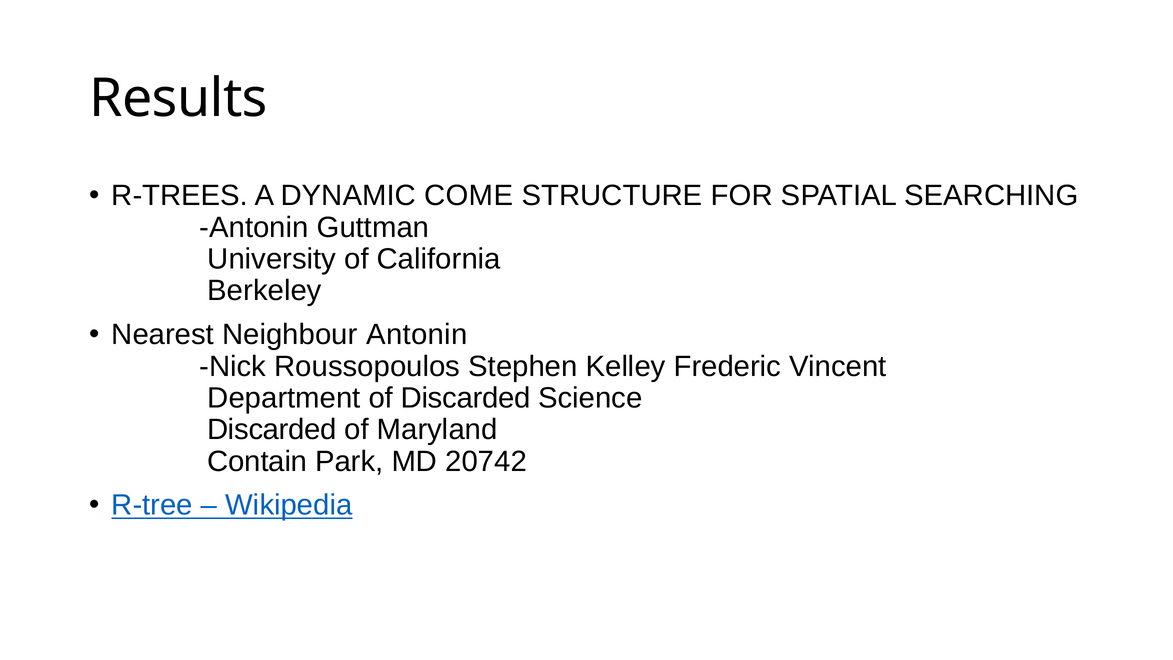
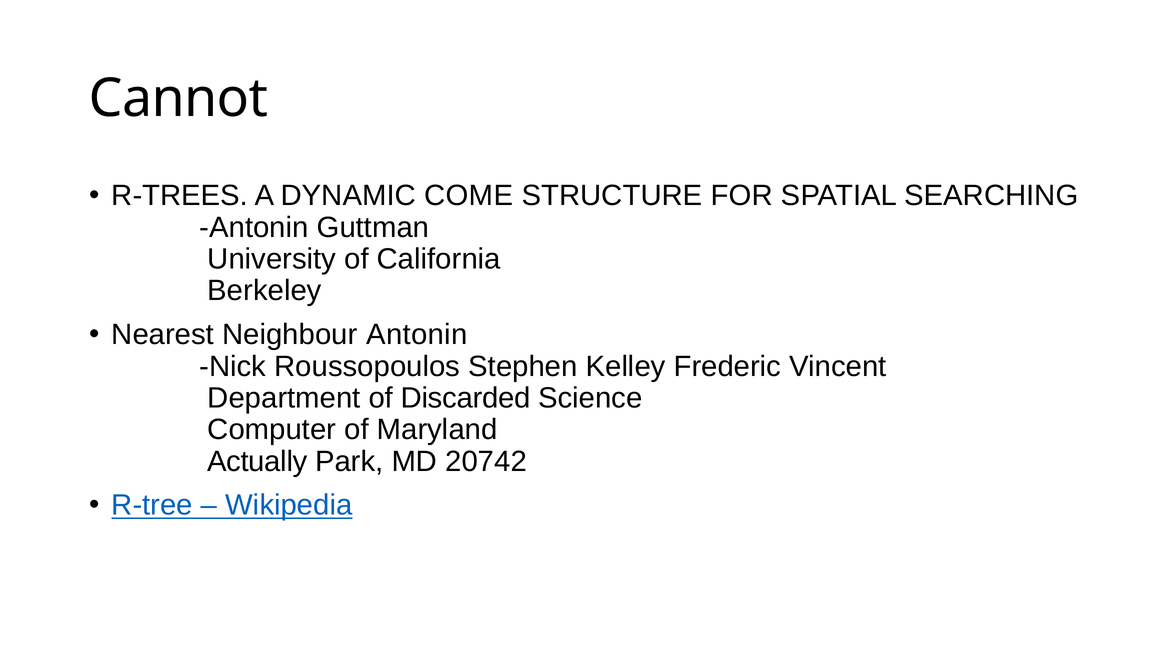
Results: Results -> Cannot (178, 99)
Discarded: Discarded -> Computer (272, 430)
Contain: Contain -> Actually (257, 461)
